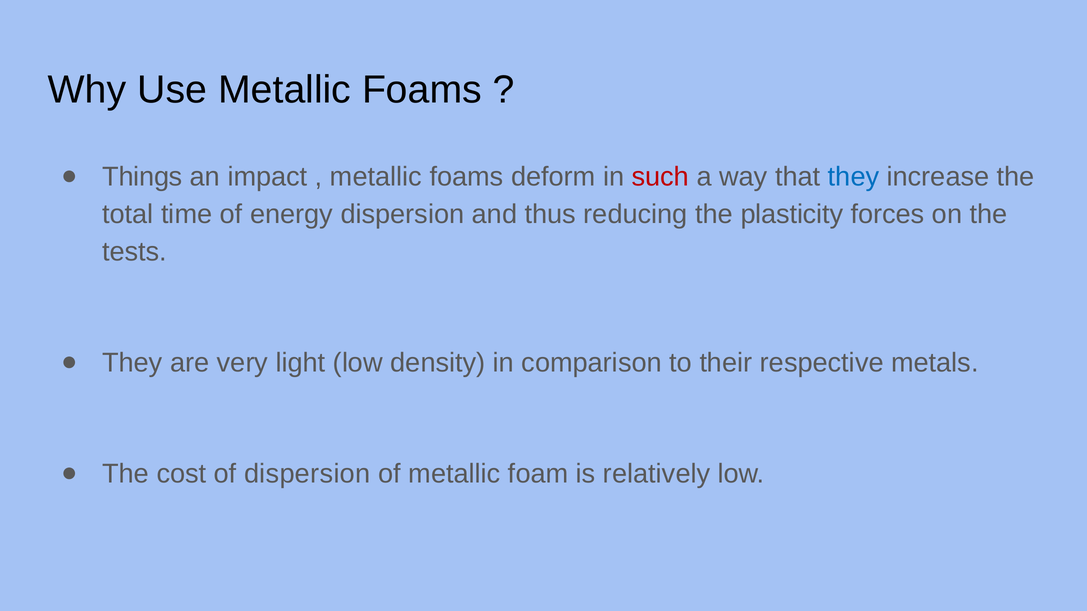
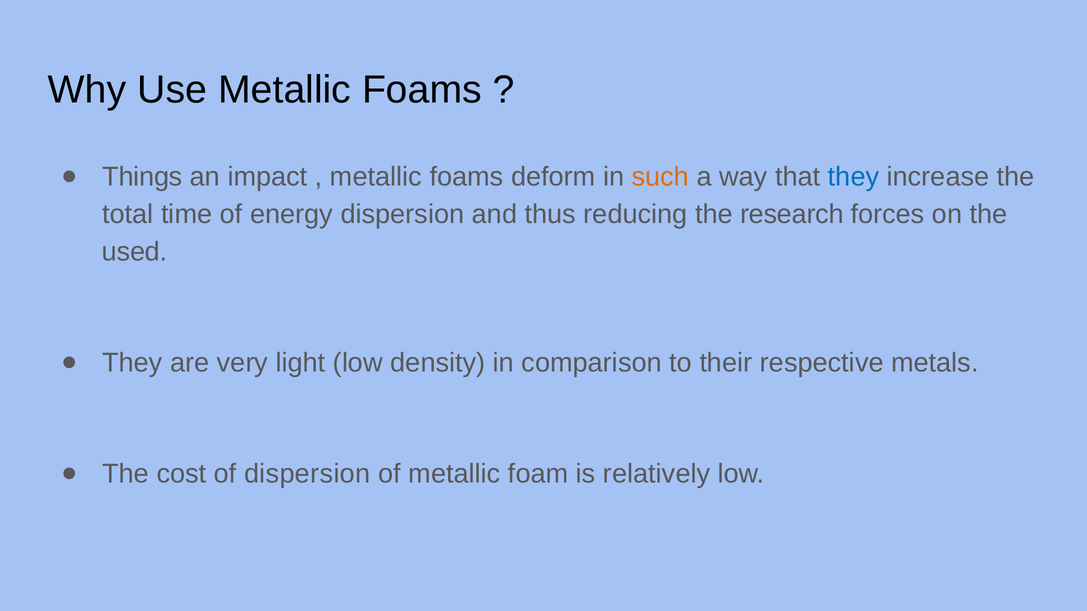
such colour: red -> orange (660, 177)
plasticity: plasticity -> research (792, 214)
tests: tests -> used (135, 252)
